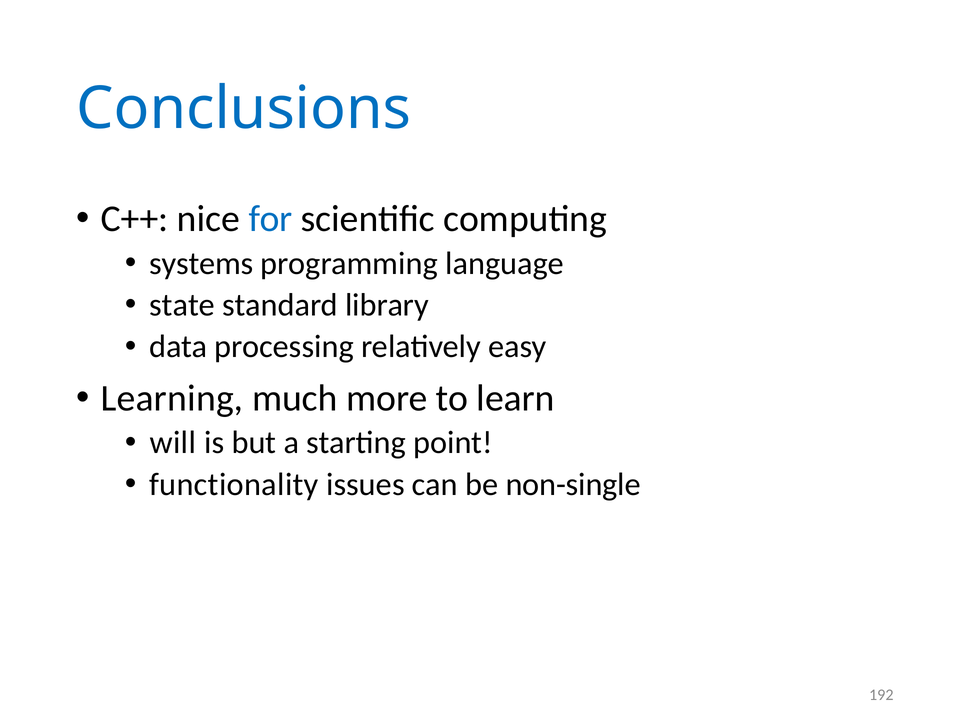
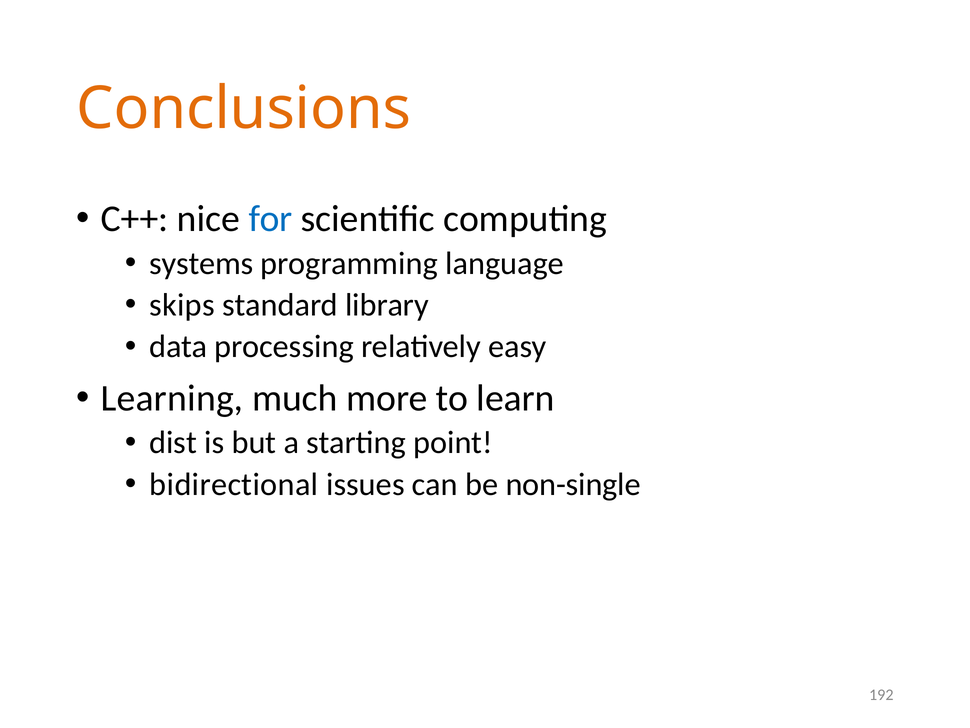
Conclusions colour: blue -> orange (244, 109)
state: state -> skips (182, 305)
will: will -> dist (173, 442)
functionality: functionality -> bidirectional (234, 484)
